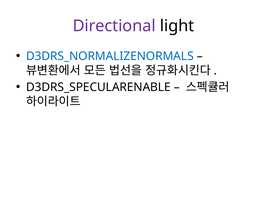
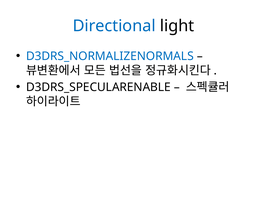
Directional colour: purple -> blue (114, 26)
